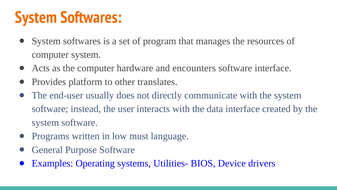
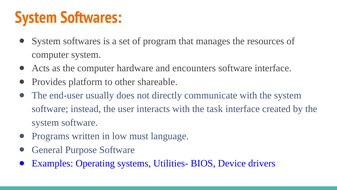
translates: translates -> shareable (157, 82)
data: data -> task (215, 109)
